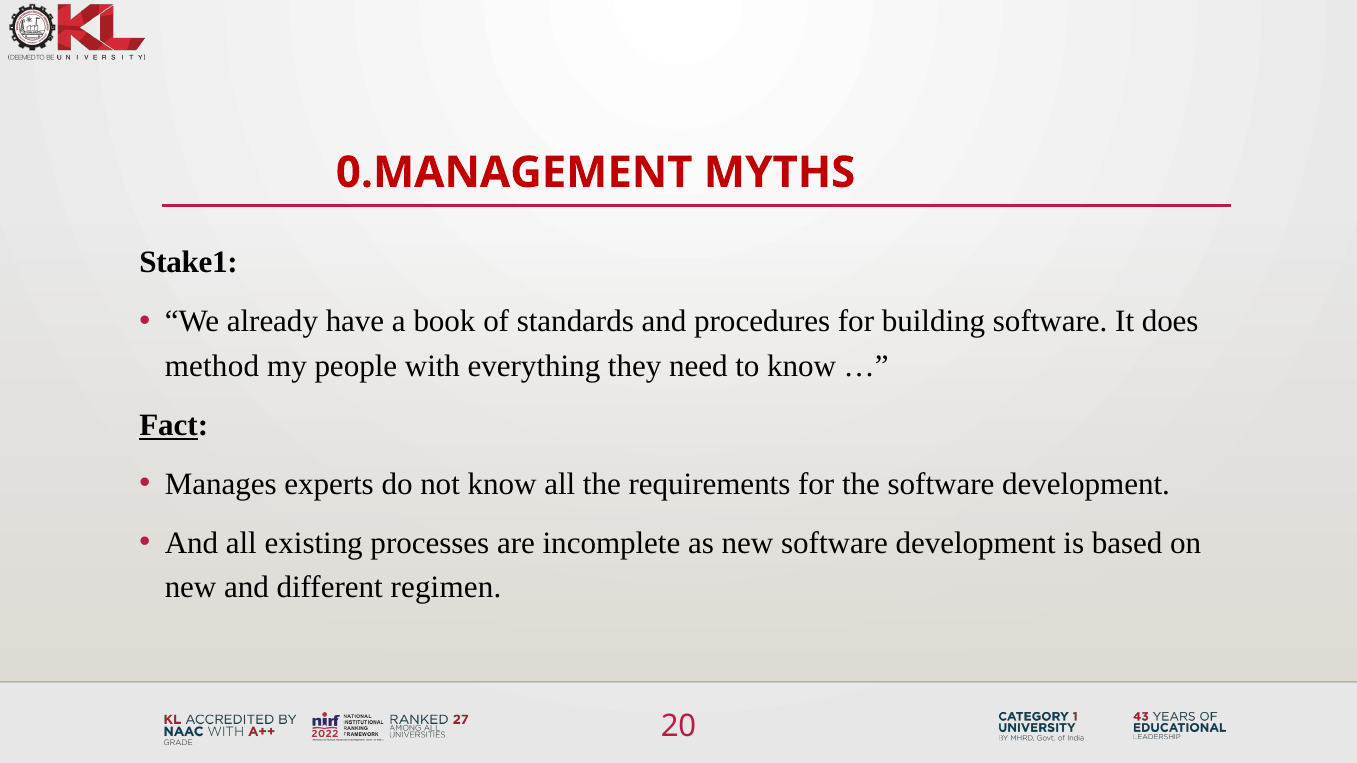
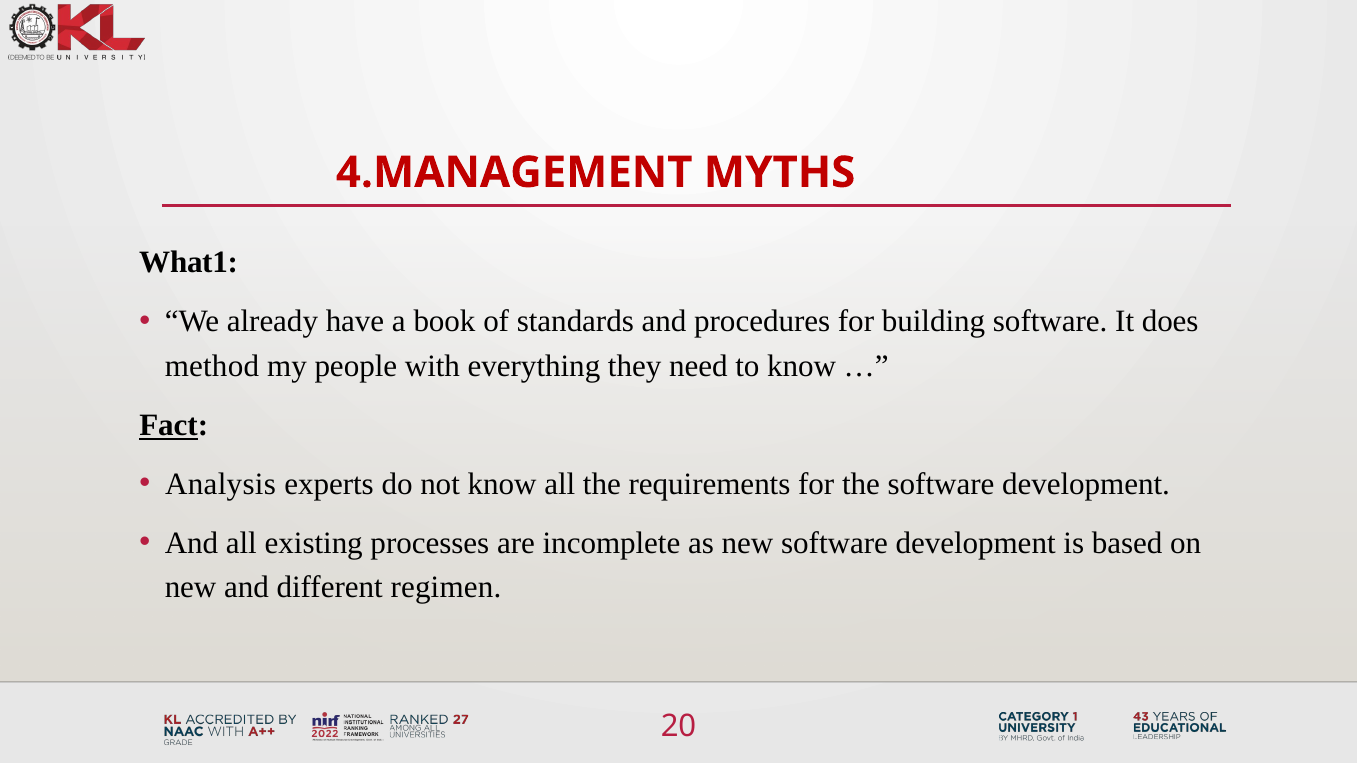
0.MANAGEMENT: 0.MANAGEMENT -> 4.MANAGEMENT (514, 173)
Stake1: Stake1 -> What1 (189, 263)
Manages: Manages -> Analysis (221, 484)
